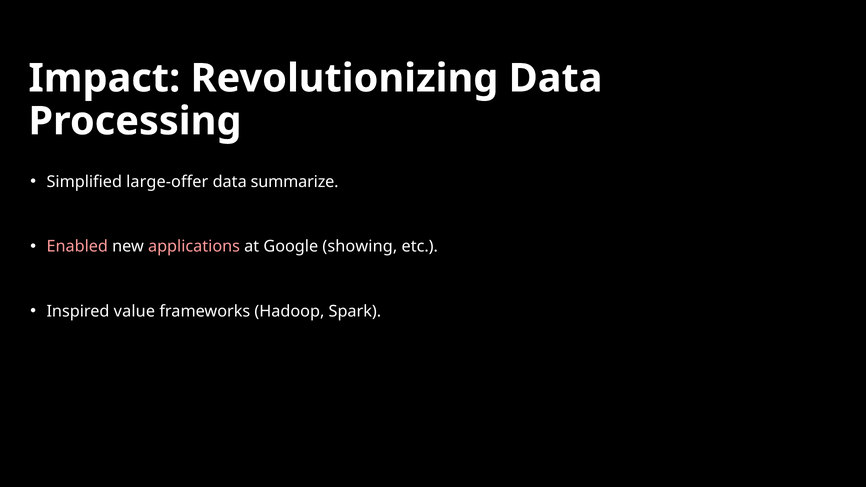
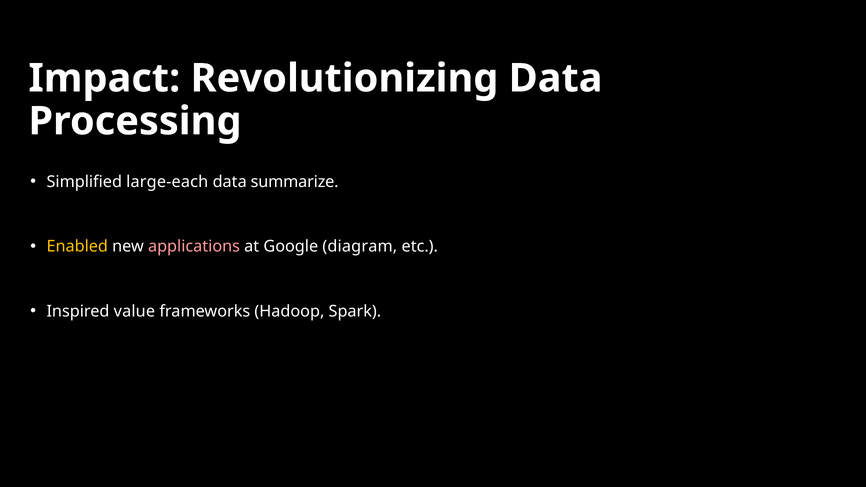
large-offer: large-offer -> large-each (167, 182)
Enabled colour: pink -> yellow (77, 247)
showing: showing -> diagram (360, 247)
